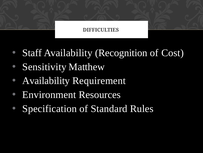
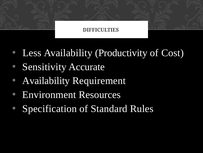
Staff: Staff -> Less (32, 53)
Recognition: Recognition -> Productivity (121, 53)
Matthew: Matthew -> Accurate (87, 67)
